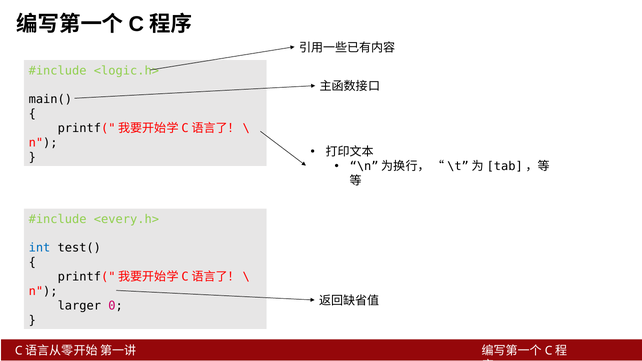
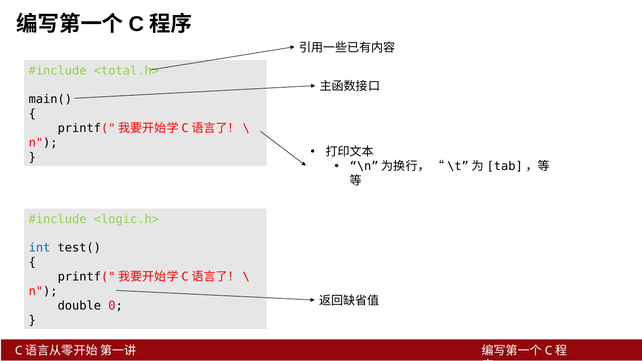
<logic.h>: <logic.h> -> <total.h> (126, 71)
<every.h>: <every.h> -> <logic.h> (126, 219)
larger: larger -> double (79, 306)
